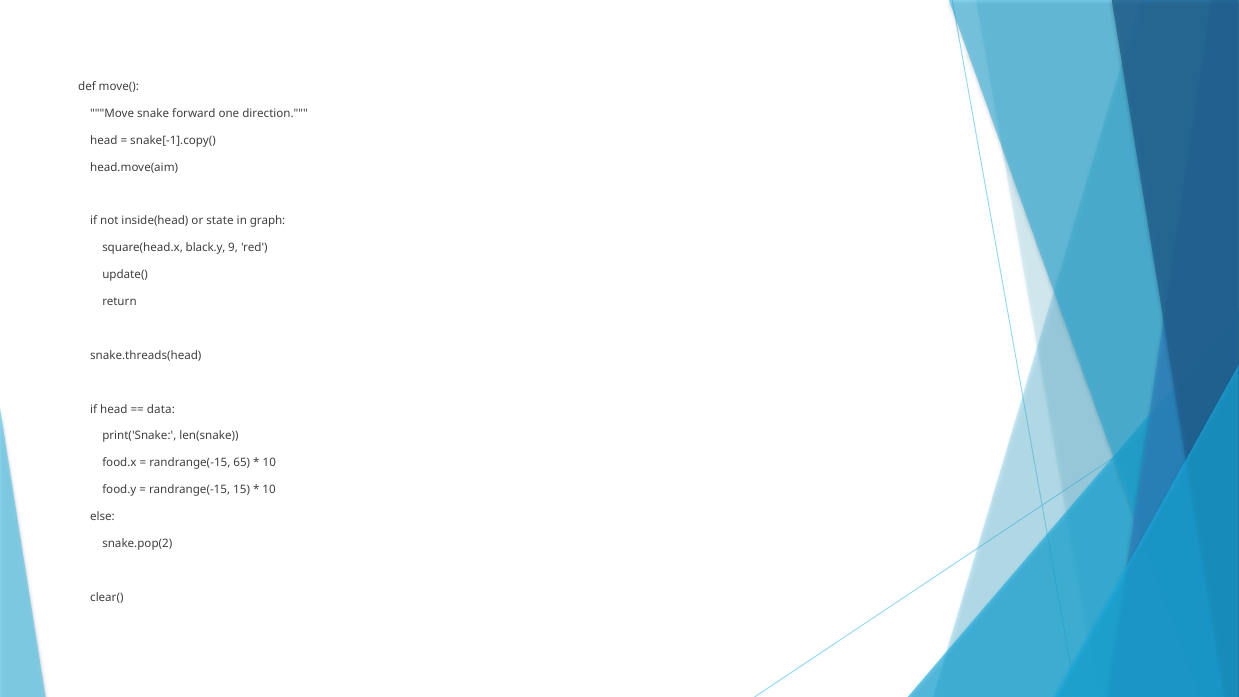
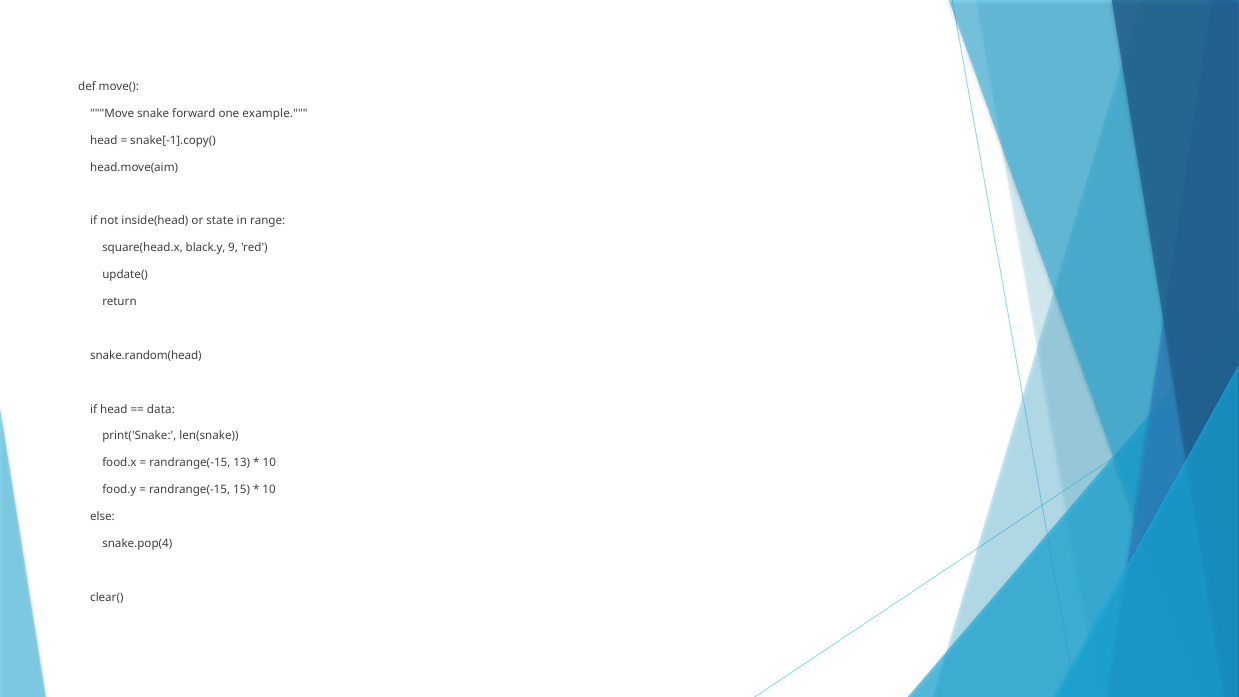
direction: direction -> example (275, 113)
graph: graph -> range (268, 221)
snake.threads(head: snake.threads(head -> snake.random(head (146, 355)
65: 65 -> 13 (242, 463)
snake.pop(2: snake.pop(2 -> snake.pop(4 (137, 544)
